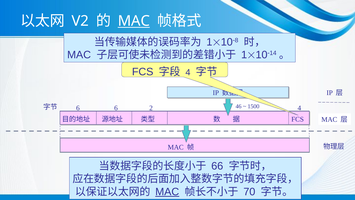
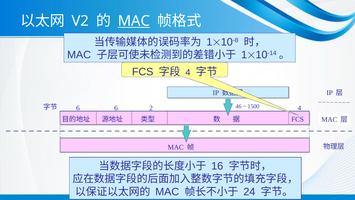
66: 66 -> 16 (217, 166)
MAC underline: present -> none (167, 192)
70: 70 -> 24 (249, 192)
